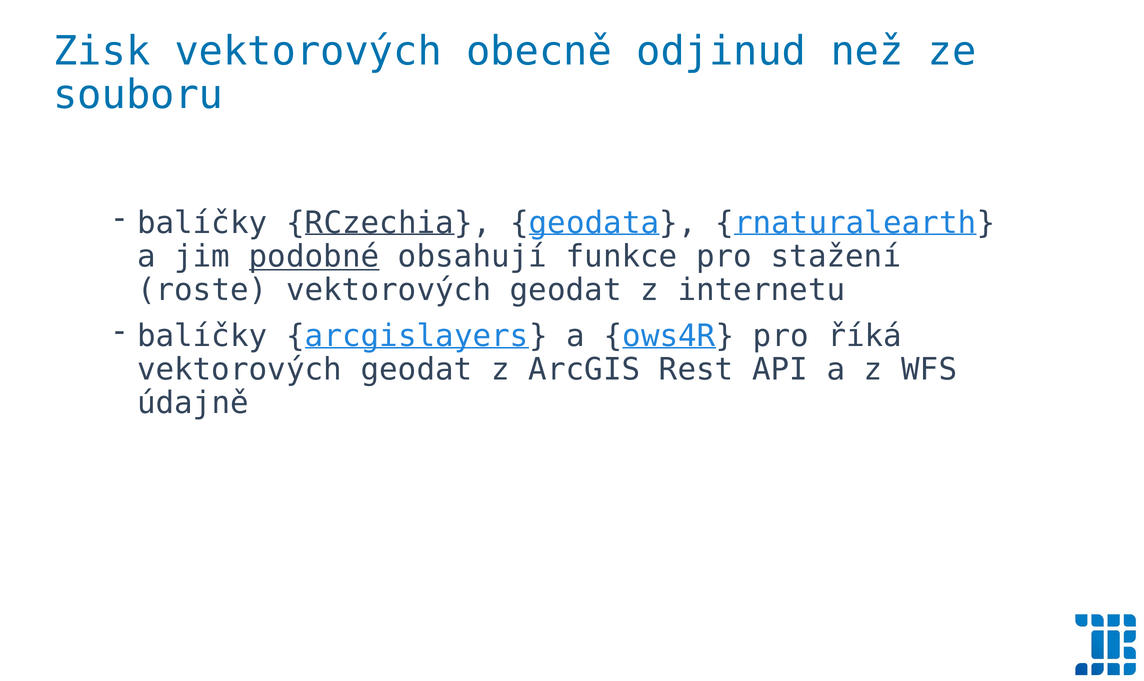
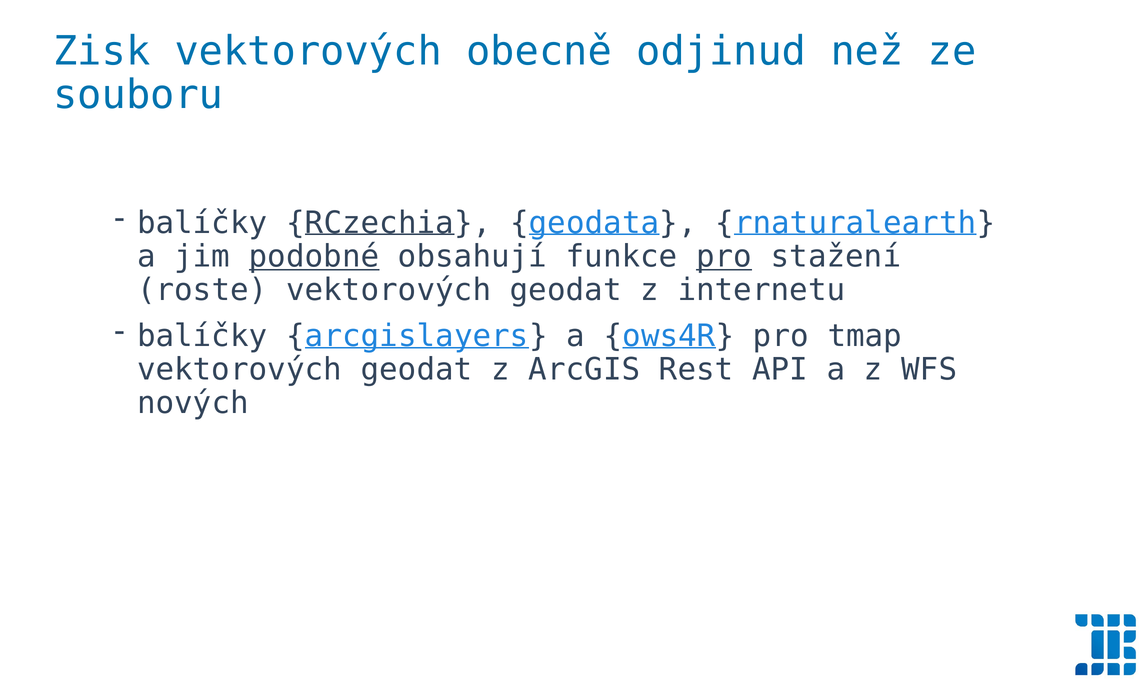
pro underline: none -> present (724, 256)
říká: říká -> tmap (865, 336)
údajně: údajně -> nových (193, 403)
